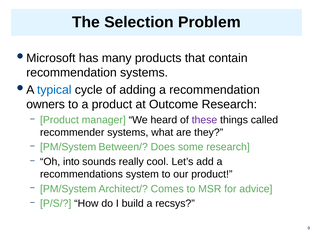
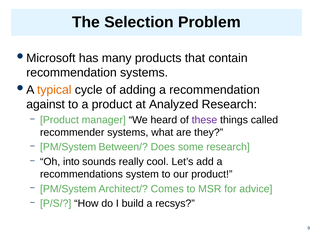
typical colour: blue -> orange (54, 90)
owners: owners -> against (46, 104)
Outcome: Outcome -> Analyzed (174, 104)
